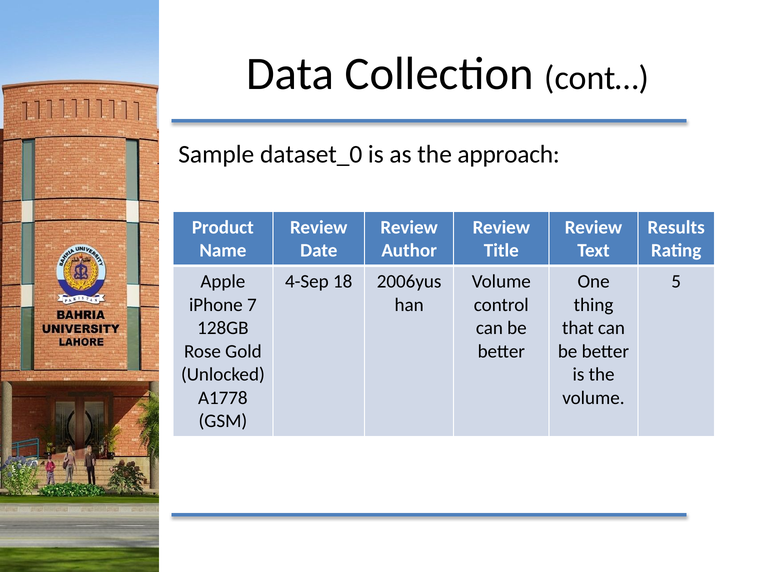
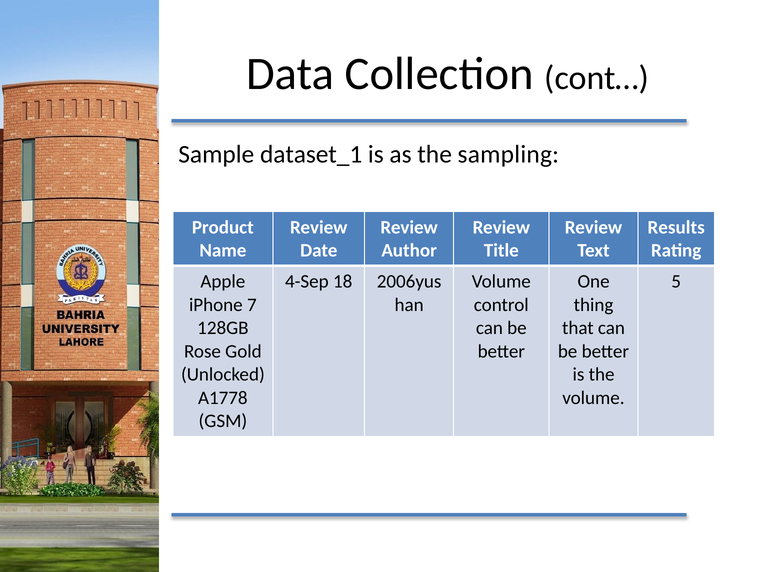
dataset_0: dataset_0 -> dataset_1 (311, 154)
approach: approach -> sampling (508, 154)
